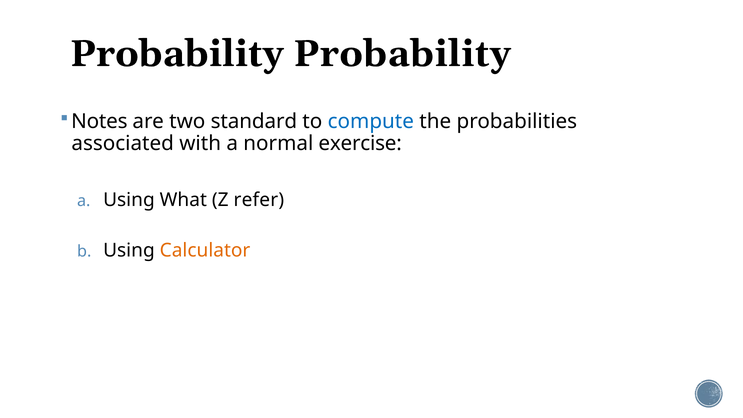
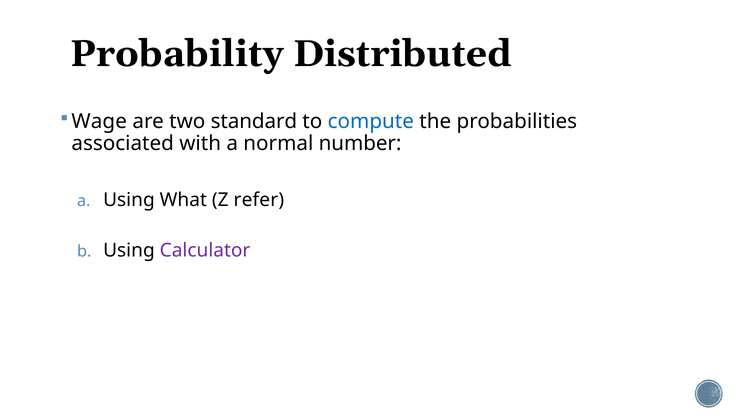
Probability Probability: Probability -> Distributed (402, 54)
Notes: Notes -> Wage (99, 121)
exercise: exercise -> number (360, 143)
Calculator colour: orange -> purple (205, 250)
